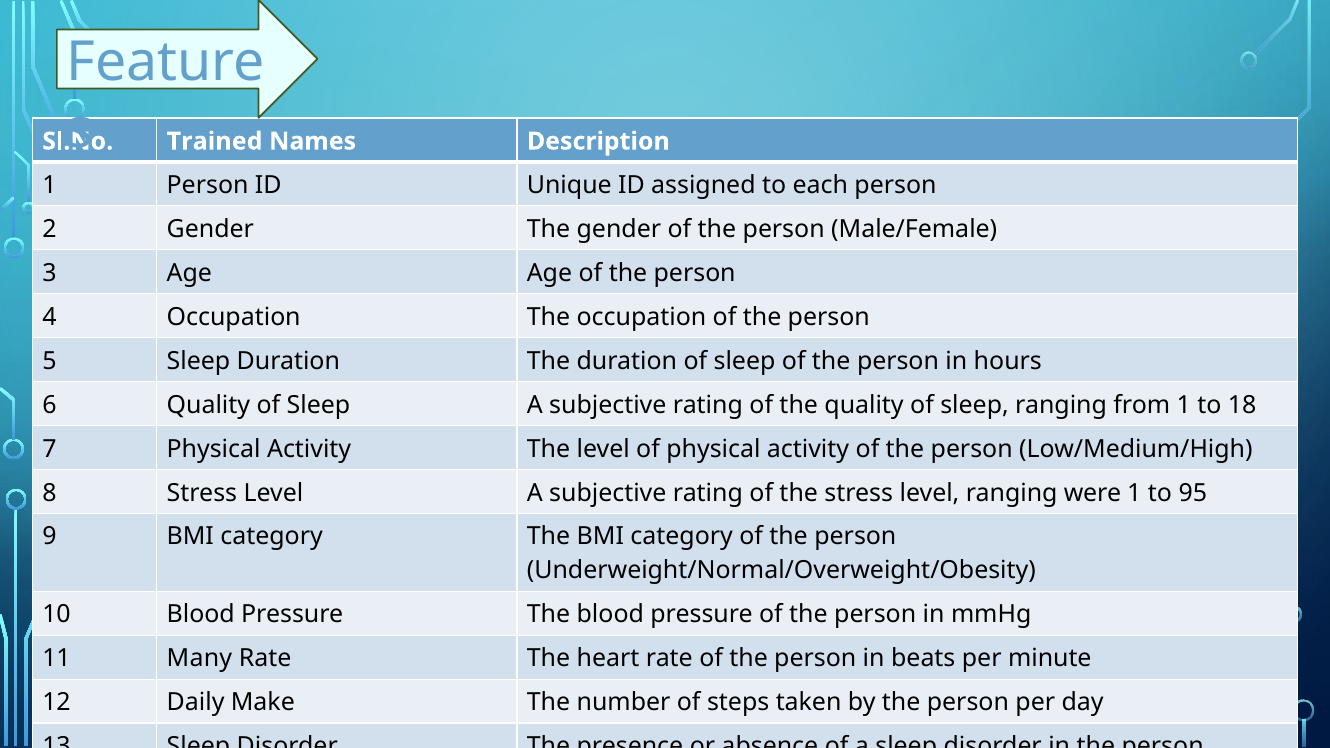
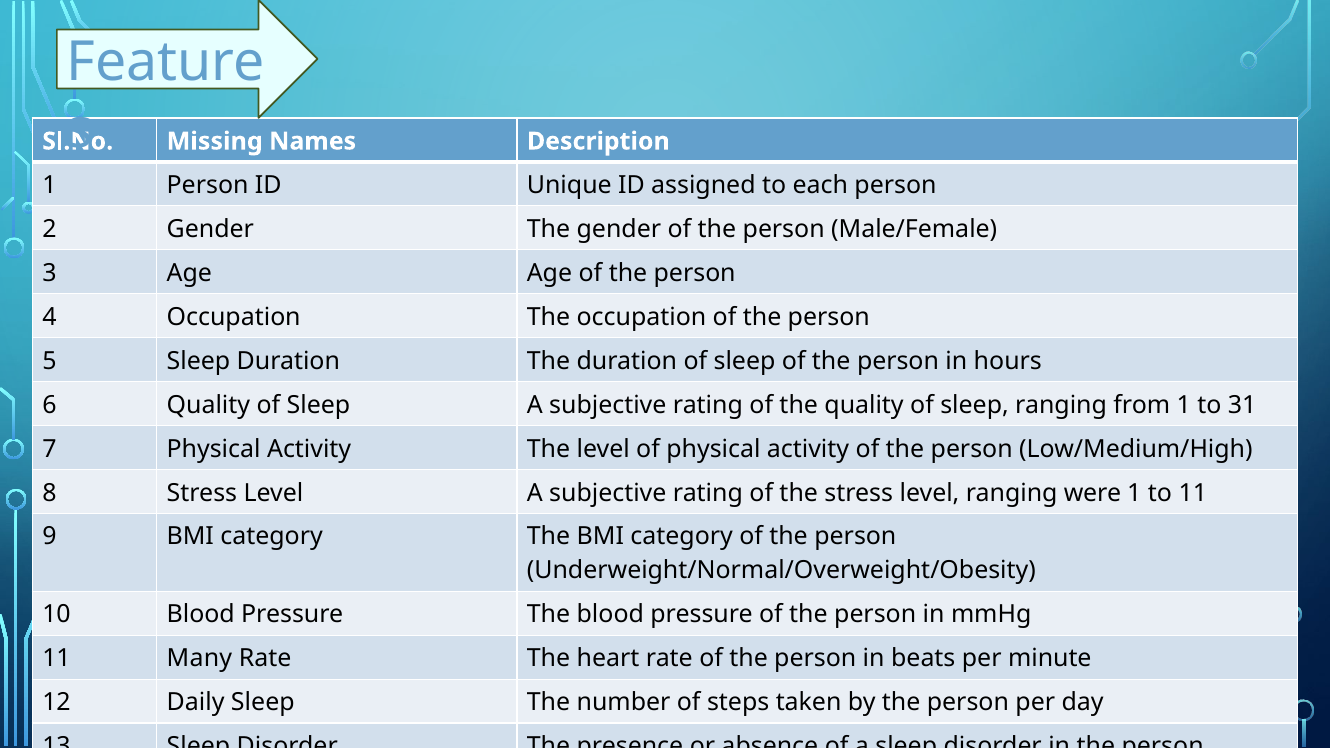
Trained: Trained -> Missing (215, 141)
18: 18 -> 31 (1242, 405)
to 95: 95 -> 11 (1193, 493)
Daily Make: Make -> Sleep (263, 703)
